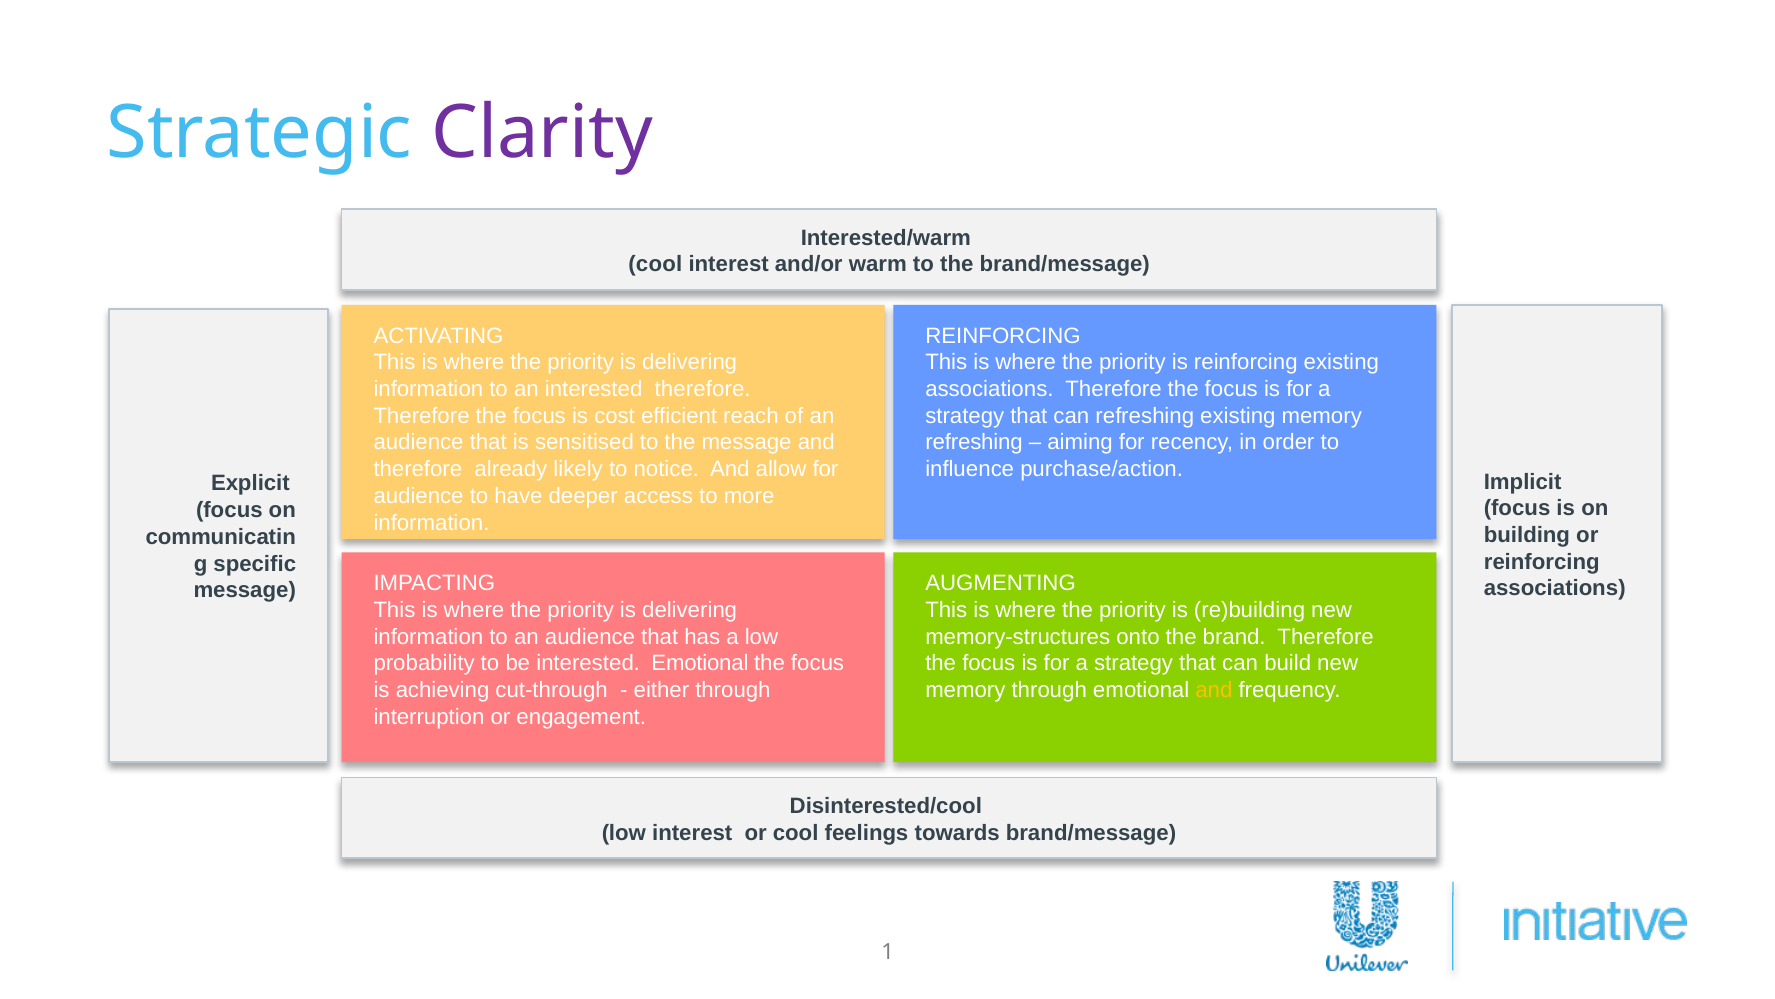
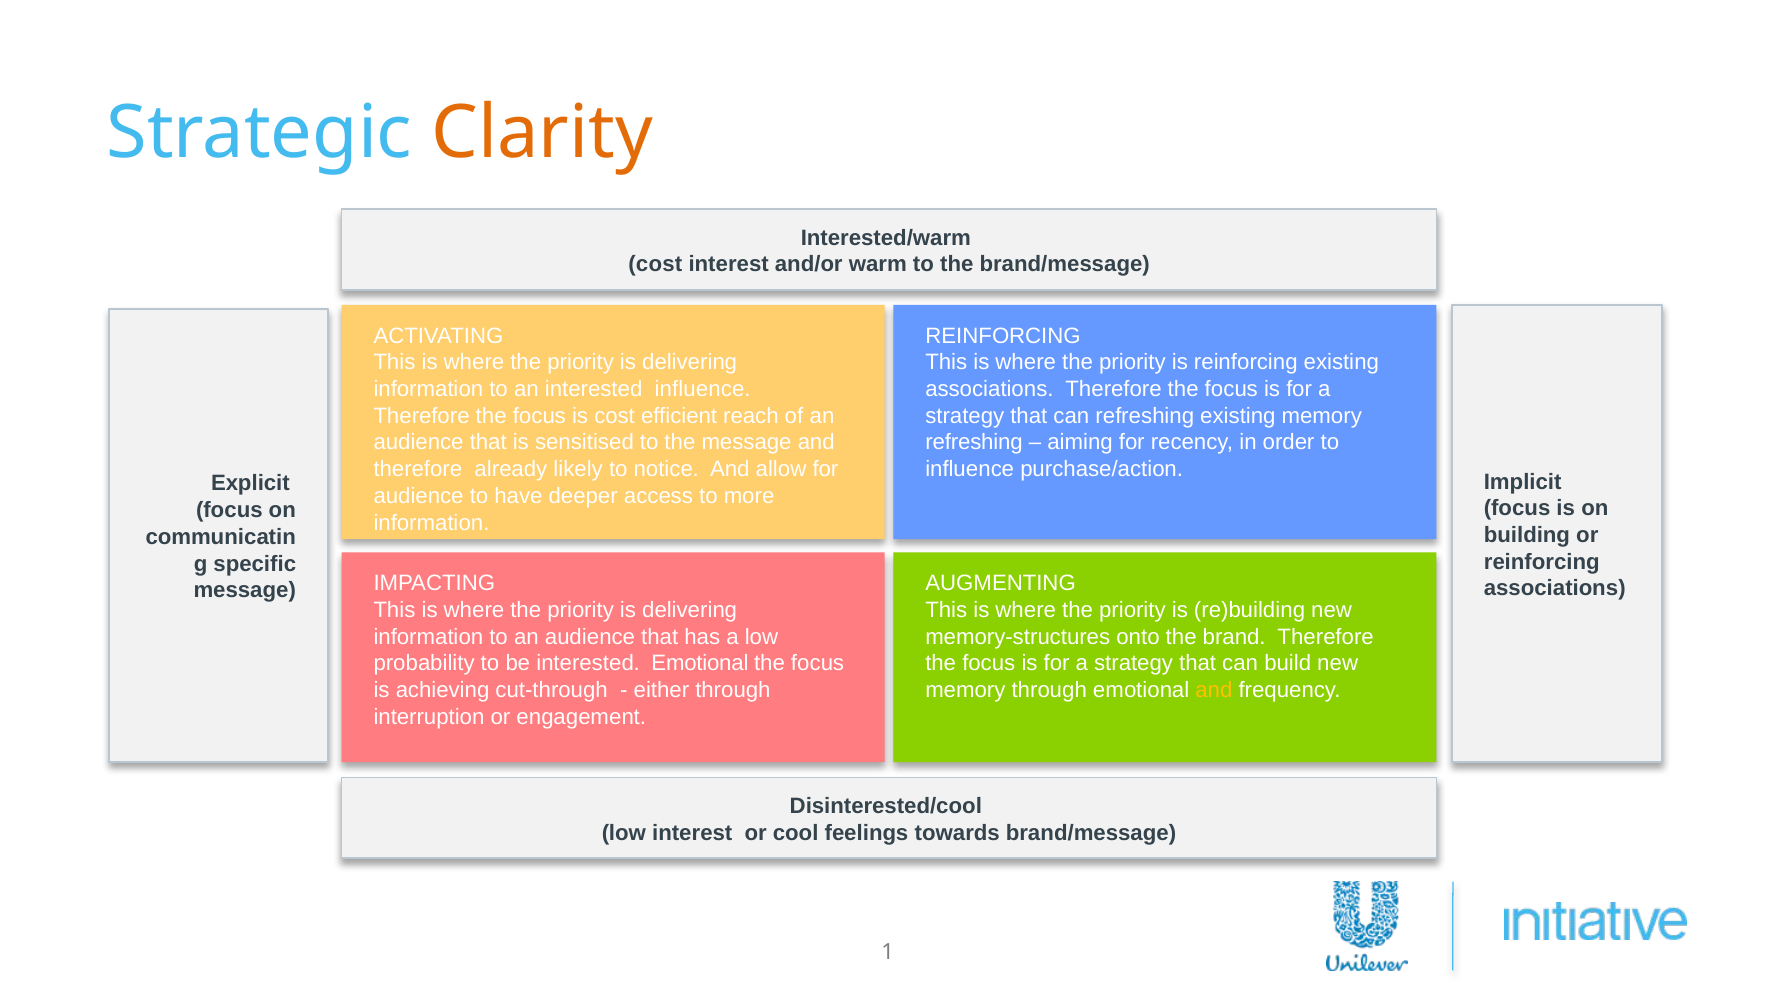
Clarity colour: purple -> orange (542, 133)
cool: cool -> cost (655, 264)
interested therefore: therefore -> influence (703, 389)
